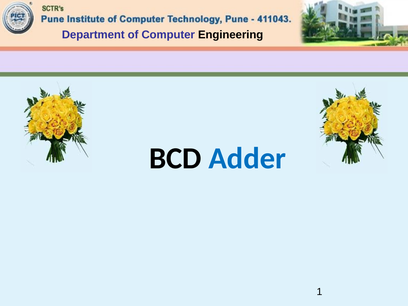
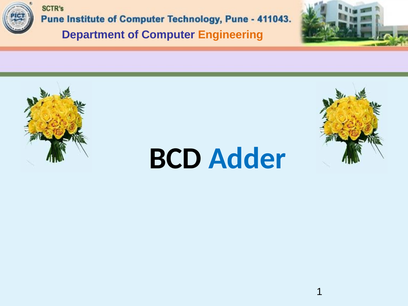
Engineering colour: black -> orange (231, 35)
